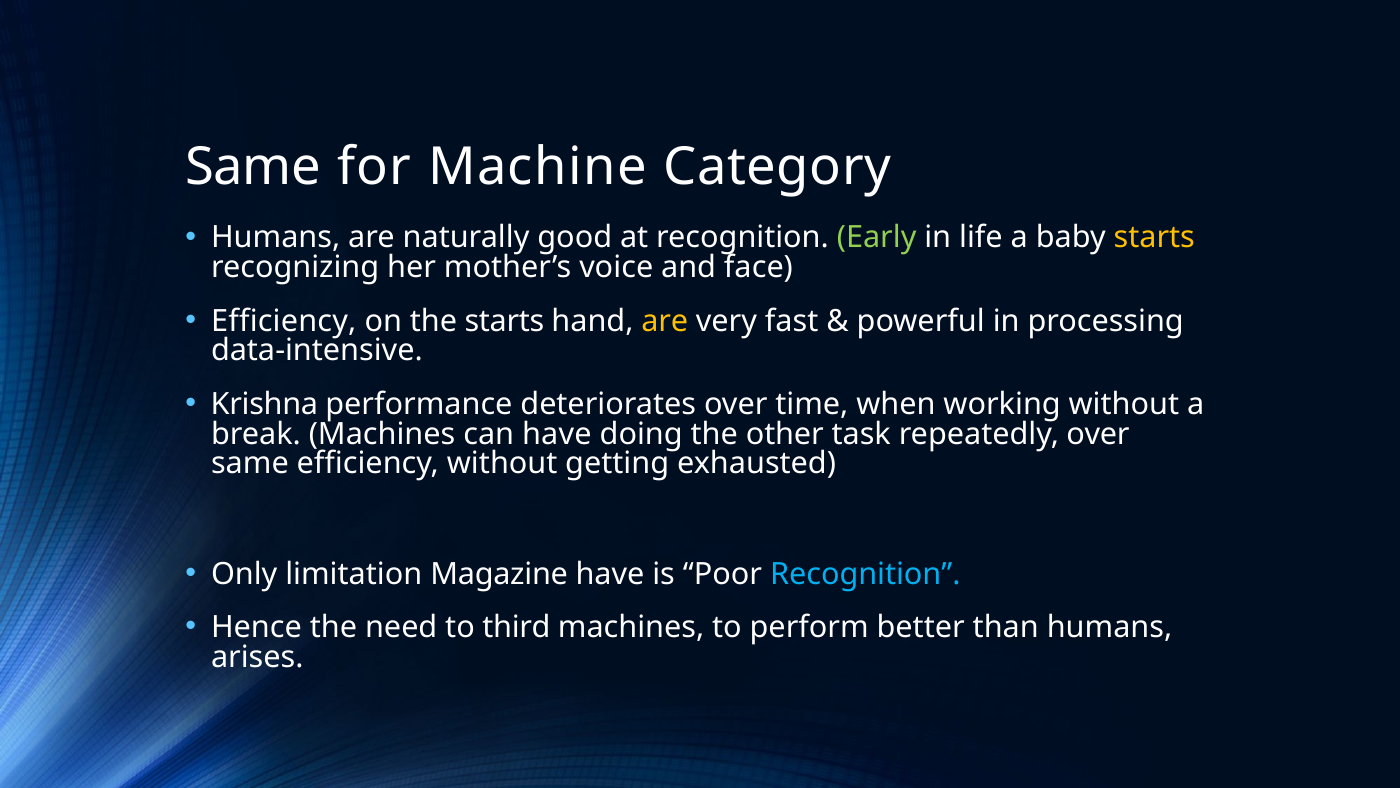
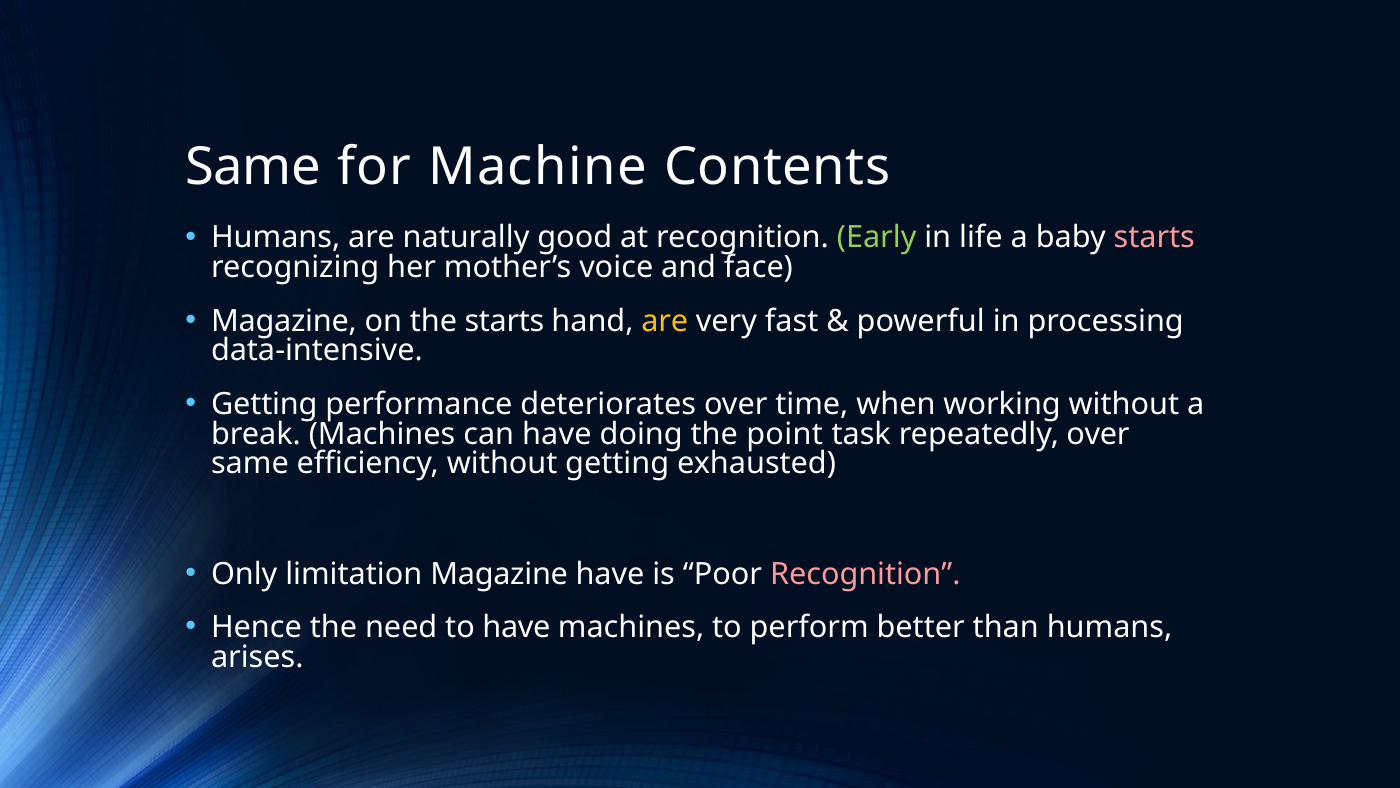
Category: Category -> Contents (777, 167)
starts colour: yellow -> pink (1154, 238)
Efficiency: Efficiency -> Magazine (284, 321)
Krishna: Krishna -> Getting (264, 404)
other: other -> point (785, 434)
Recognition colour: light blue -> pink (865, 574)
to third: third -> have (516, 627)
